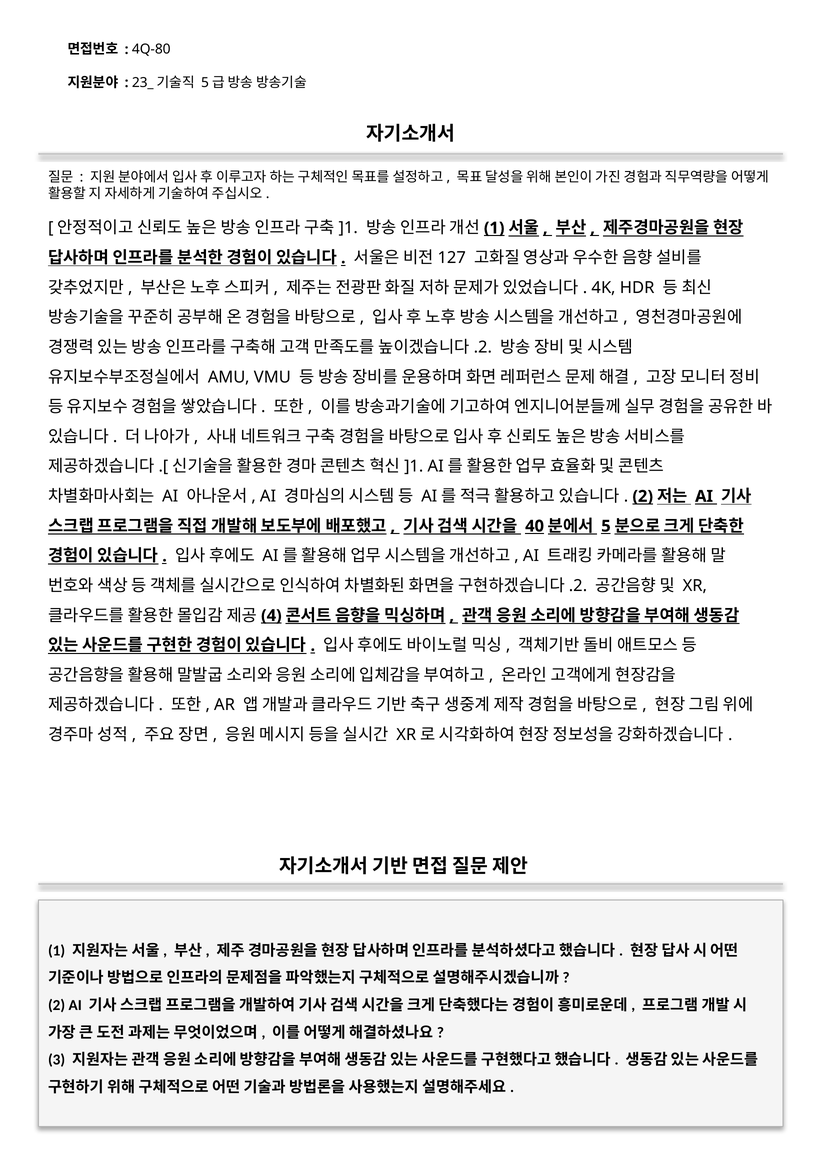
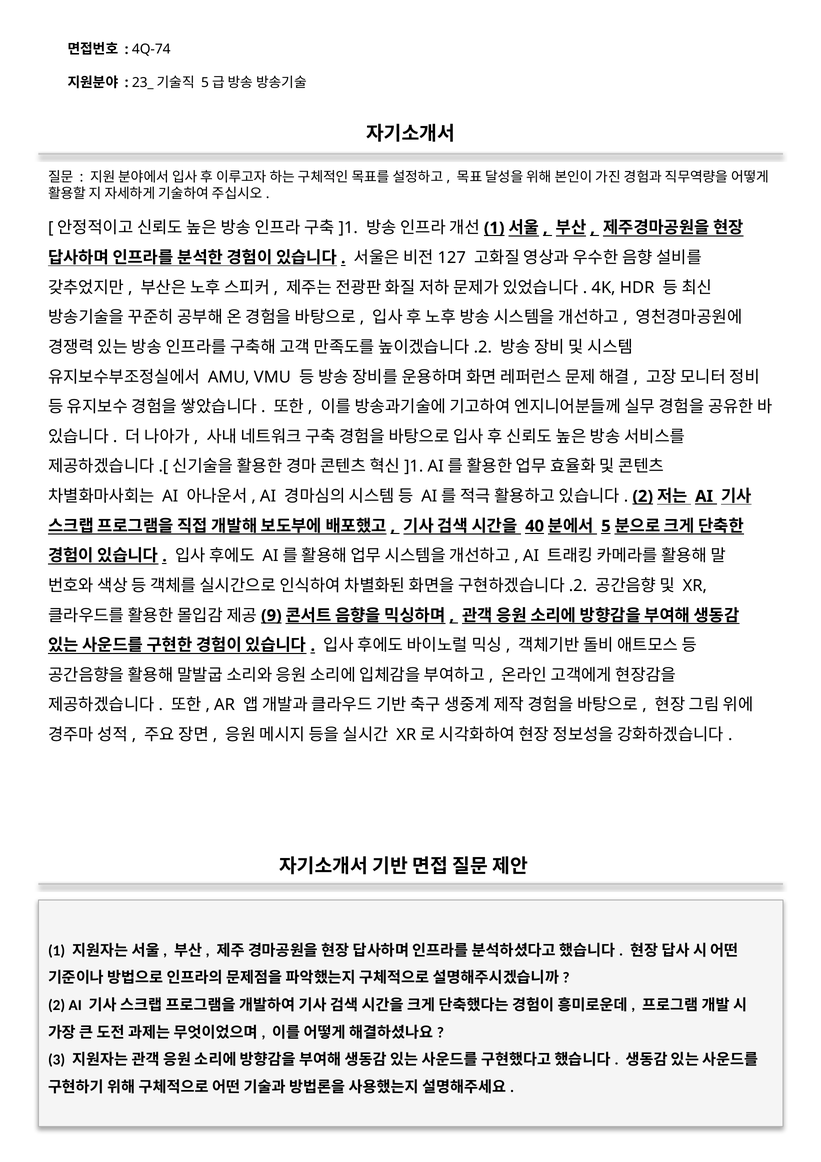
4Q-80: 4Q-80 -> 4Q-74 (151, 49)
4: 4 -> 9 (271, 615)
